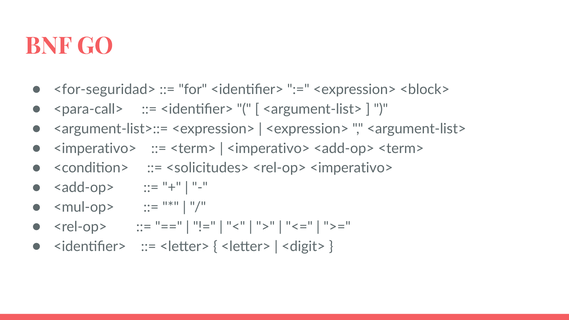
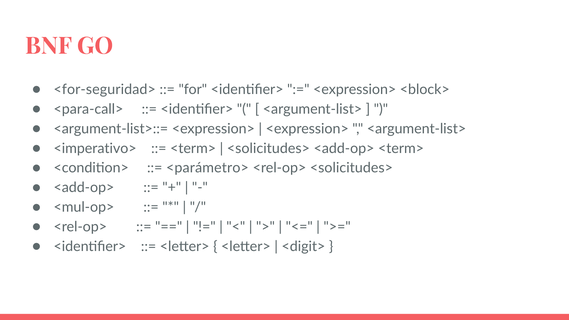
<imperativo>: <imperativo> -> <solicitudes> (268, 148)
<solicitudes>: <solicitudes> -> <parámetro> (207, 168)
<rel-op> <imperativo>: <imperativo> -> <solicitudes> (351, 168)
